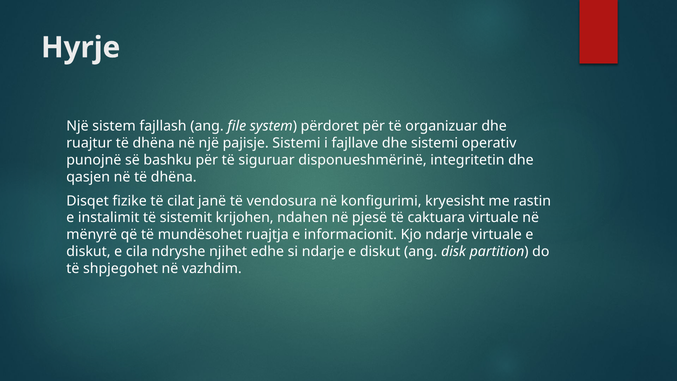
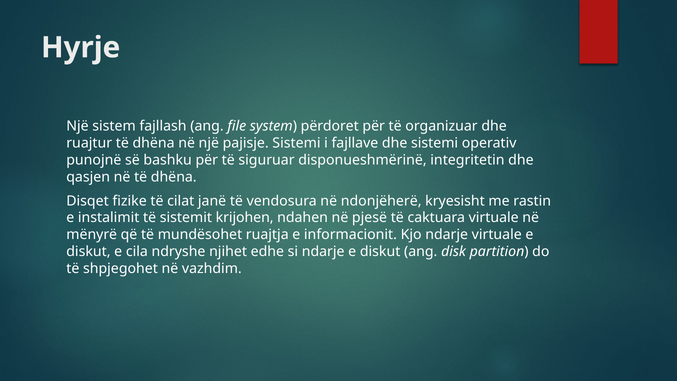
konfigurimi: konfigurimi -> ndonjëherë (381, 201)
